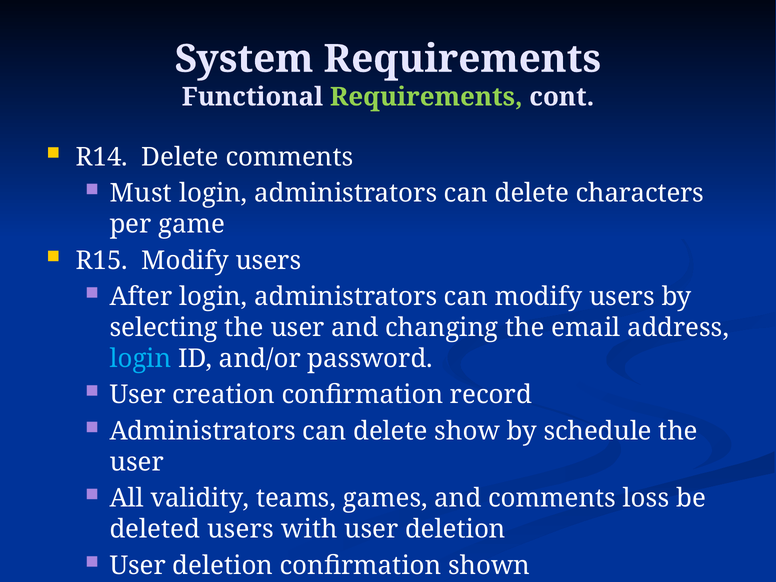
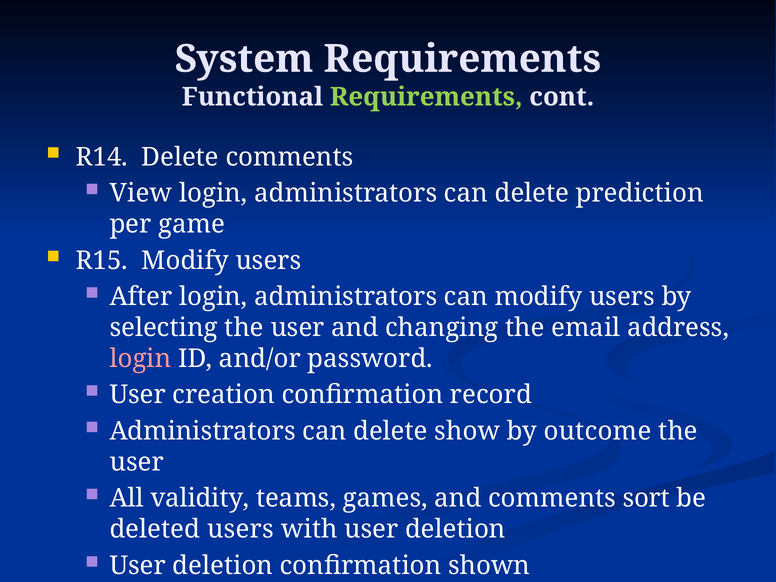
Must: Must -> View (141, 193)
characters: characters -> prediction (640, 193)
login colour: light blue -> pink (141, 359)
schedule: schedule -> outcome (598, 431)
loss: loss -> sort (646, 498)
